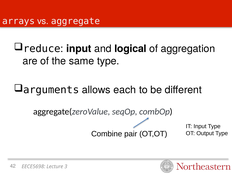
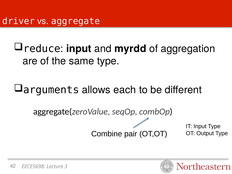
arrays: arrays -> driver (19, 21)
logical: logical -> myrdd (130, 49)
